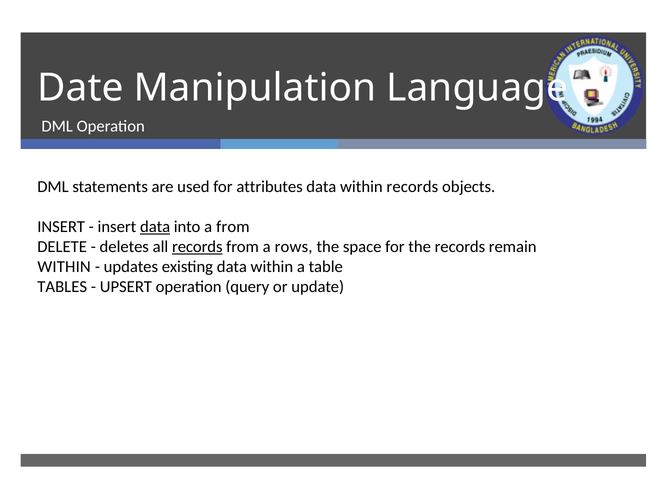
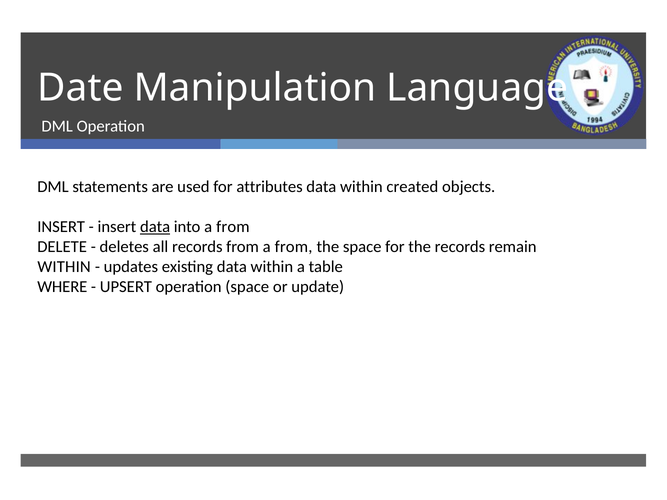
within records: records -> created (412, 187)
records underline: present -> none (197, 247)
from a rows: rows -> from (294, 247)
TABLES: TABLES -> WHERE (62, 287)
operation query: query -> space (247, 287)
